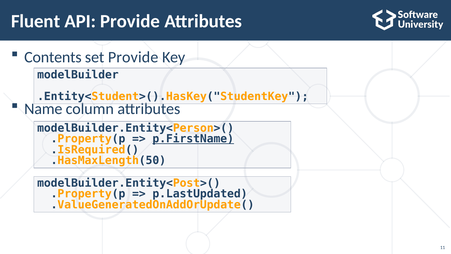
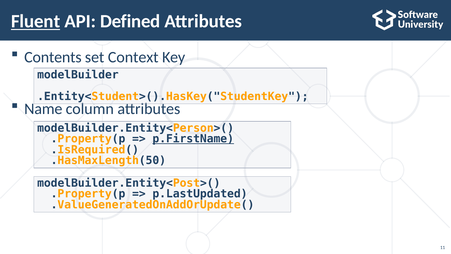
Fluent underline: none -> present (36, 21)
API Provide: Provide -> Defined (130, 21)
set Provide: Provide -> Context (133, 57)
